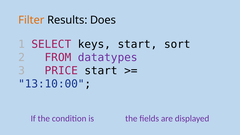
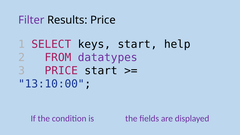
Filter colour: orange -> purple (31, 20)
Results Does: Does -> Price (103, 20)
sort: sort -> help (177, 44)
